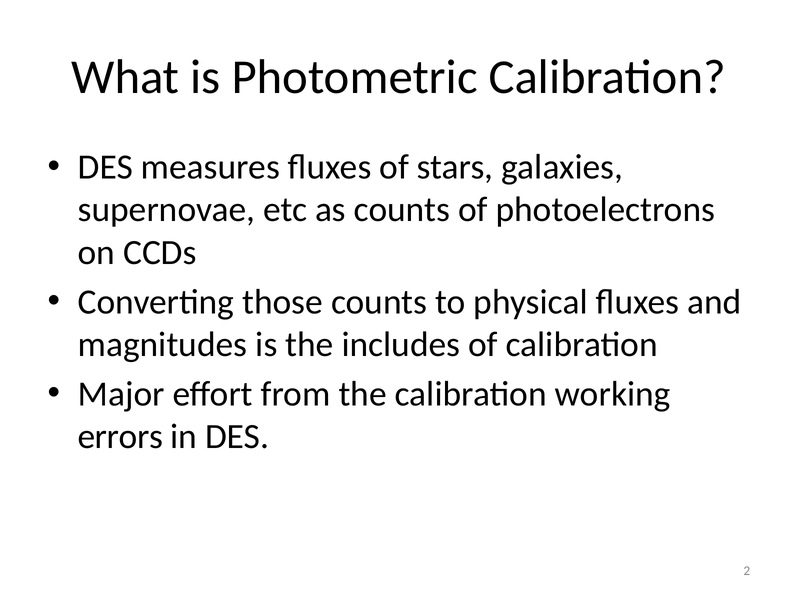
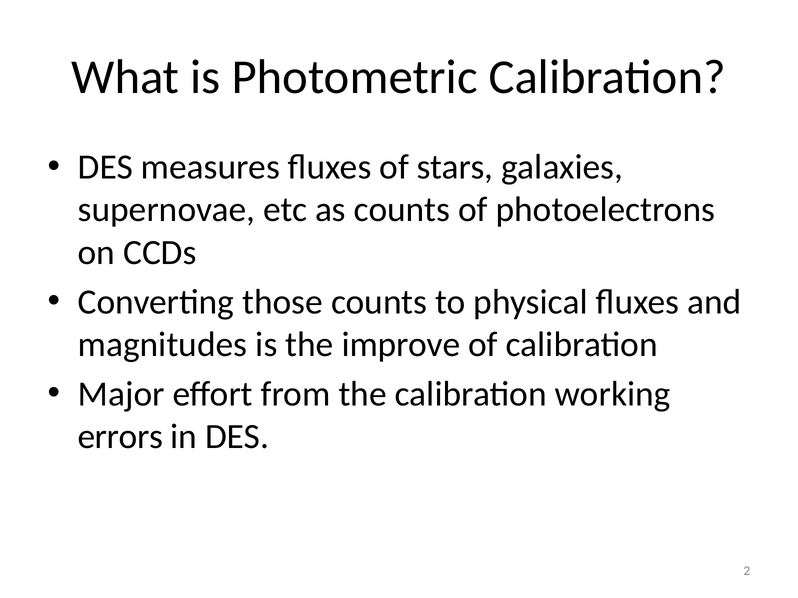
includes: includes -> improve (401, 345)
